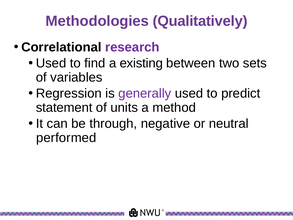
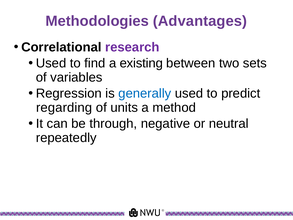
Qualitatively: Qualitatively -> Advantages (200, 21)
generally colour: purple -> blue (145, 93)
statement: statement -> regarding (64, 107)
performed: performed -> repeatedly (66, 138)
